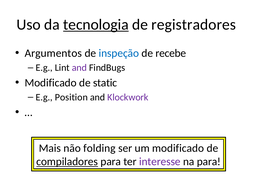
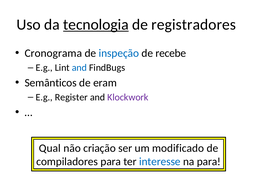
Argumentos: Argumentos -> Cronograma (53, 53)
and colour: purple -> blue (79, 68)
Modificado: Modificado -> Semânticos (51, 83)
static: static -> eram (105, 83)
Position: Position -> Register (71, 97)
Mais: Mais -> Qual (50, 148)
folding: folding -> criação (100, 148)
compiladores underline: present -> none (67, 161)
interesse colour: purple -> blue (160, 161)
